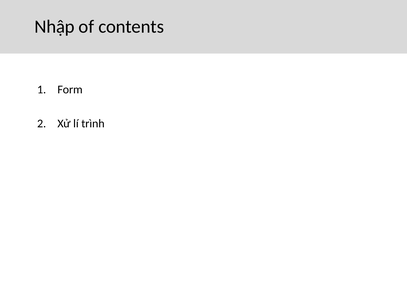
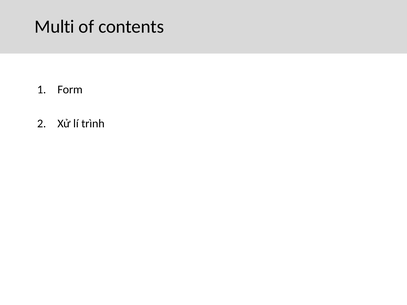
Nhập: Nhập -> Multi (55, 27)
